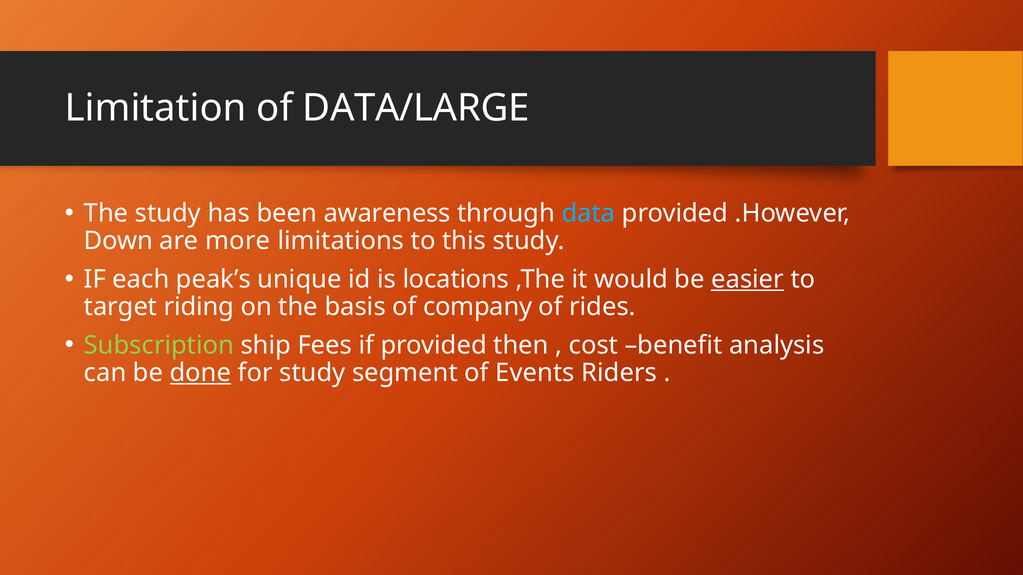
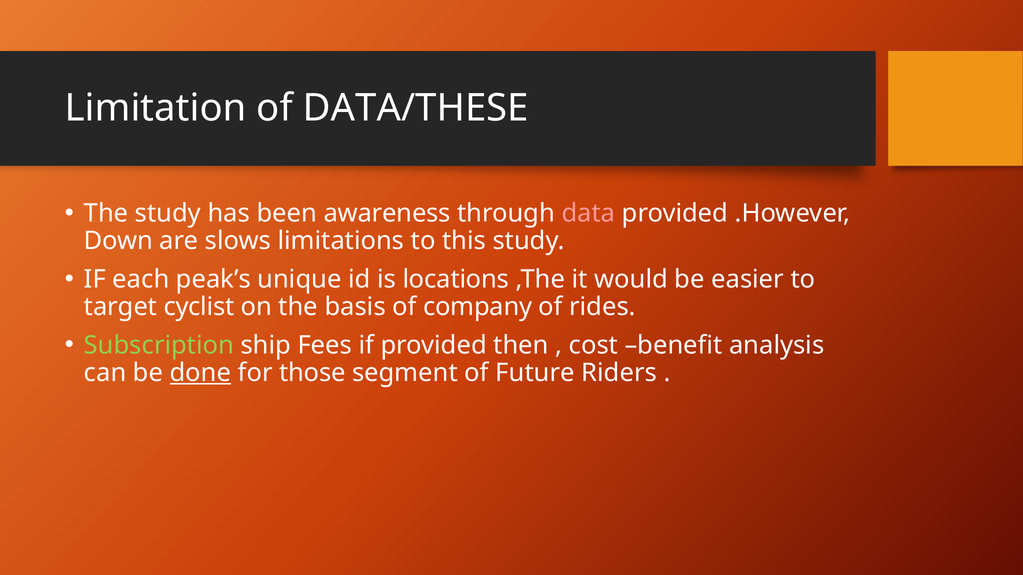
DATA/LARGE: DATA/LARGE -> DATA/THESE (416, 108)
data colour: light blue -> pink (588, 214)
more: more -> slows (238, 241)
easier underline: present -> none (748, 279)
riding: riding -> cyclist (199, 307)
for study: study -> those (312, 373)
Events: Events -> Future (535, 373)
